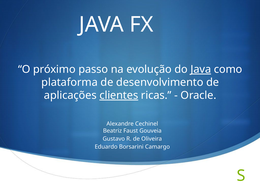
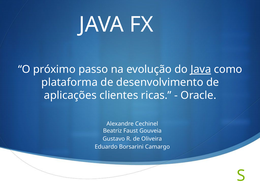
clientes underline: present -> none (119, 95)
